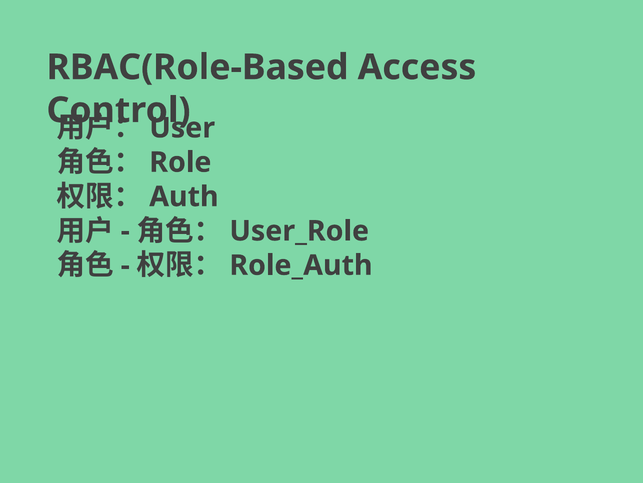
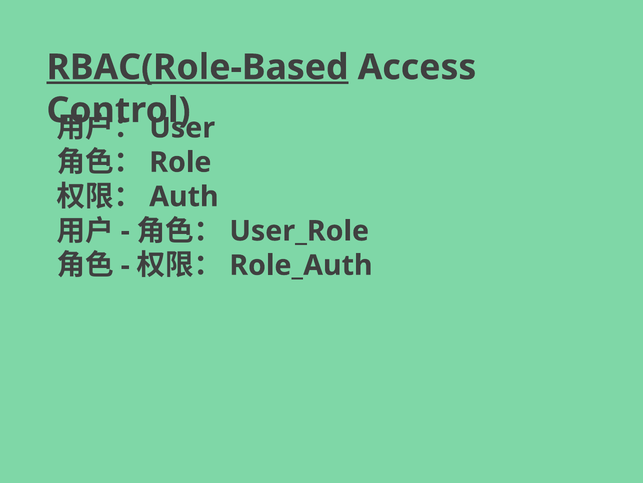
RBAC(Role-Based underline: none -> present (198, 67)
